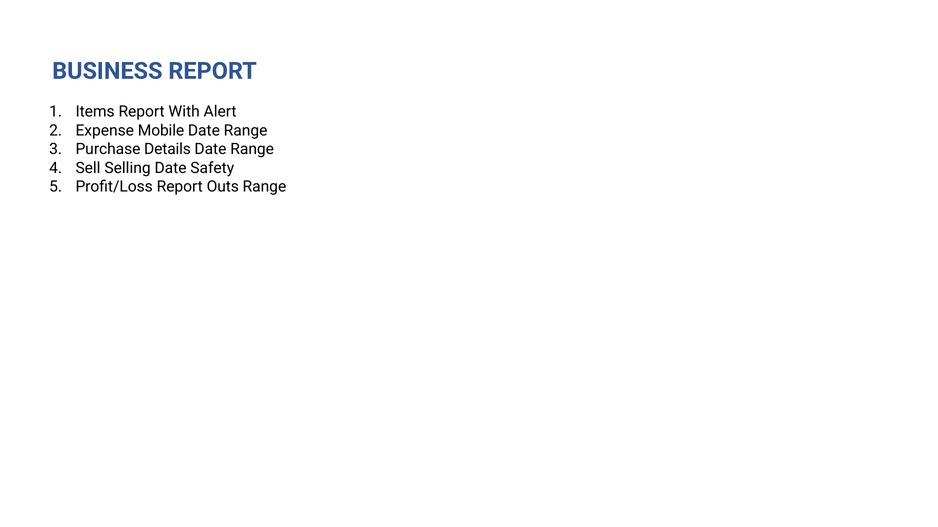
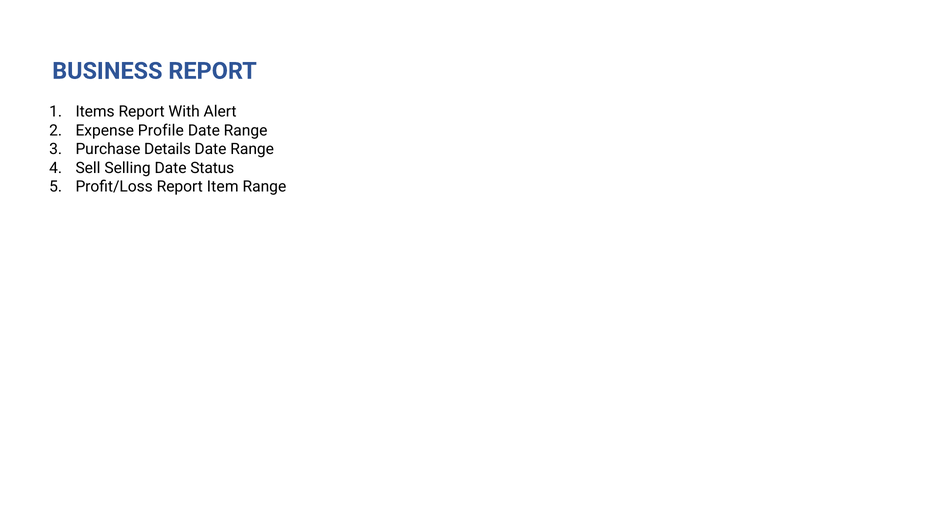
Mobile: Mobile -> Profile (161, 131)
Safety: Safety -> Status (212, 168)
Outs: Outs -> Item (223, 187)
